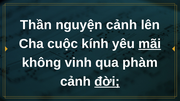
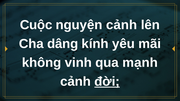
Thần: Thần -> Cuộc (36, 25)
cuộc: cuộc -> dâng (63, 44)
mãi underline: present -> none (150, 44)
phàm: phàm -> mạnh (140, 63)
